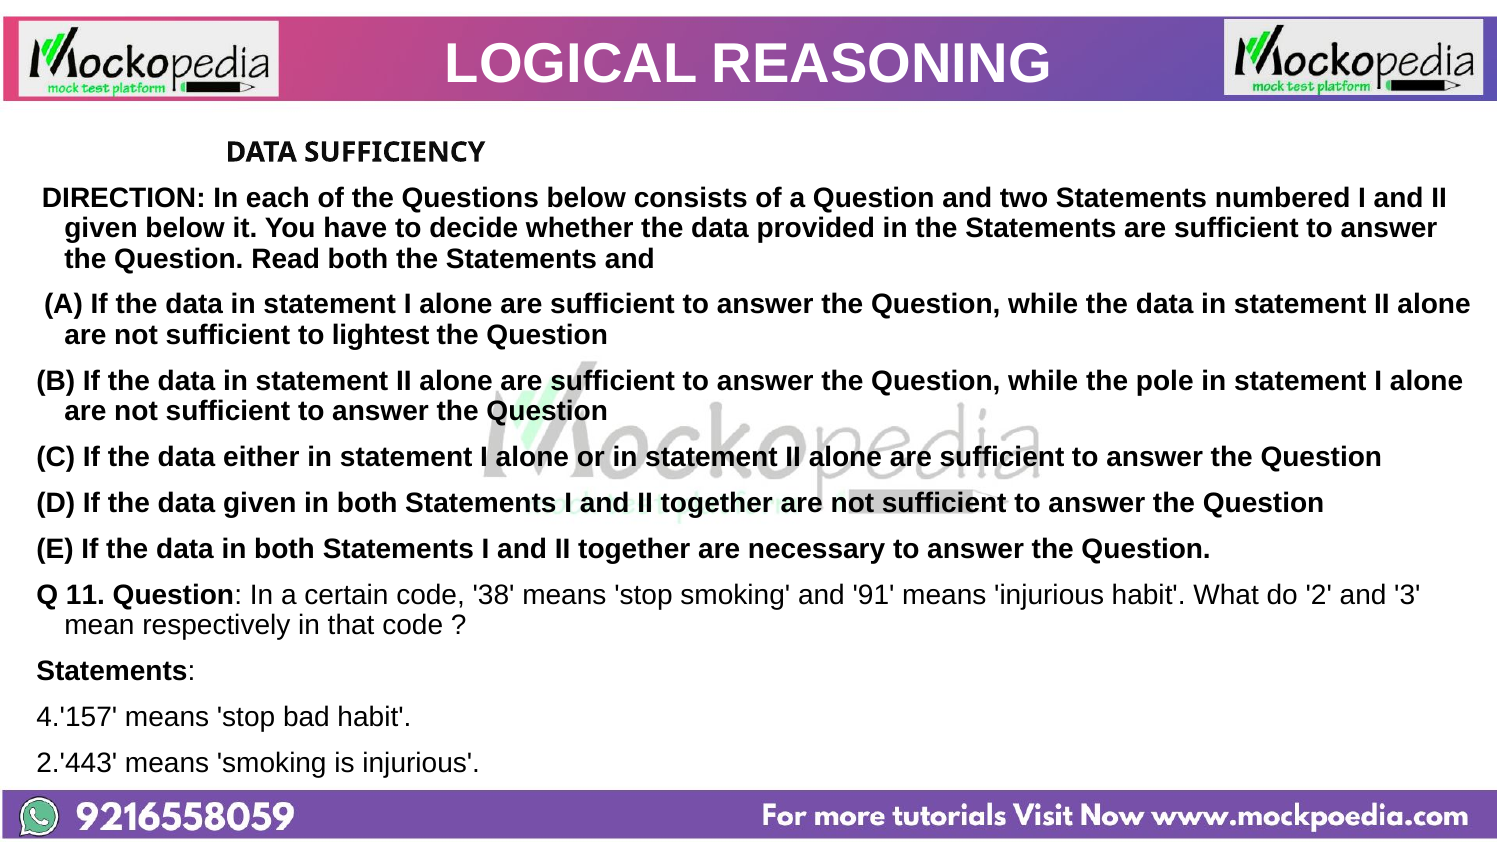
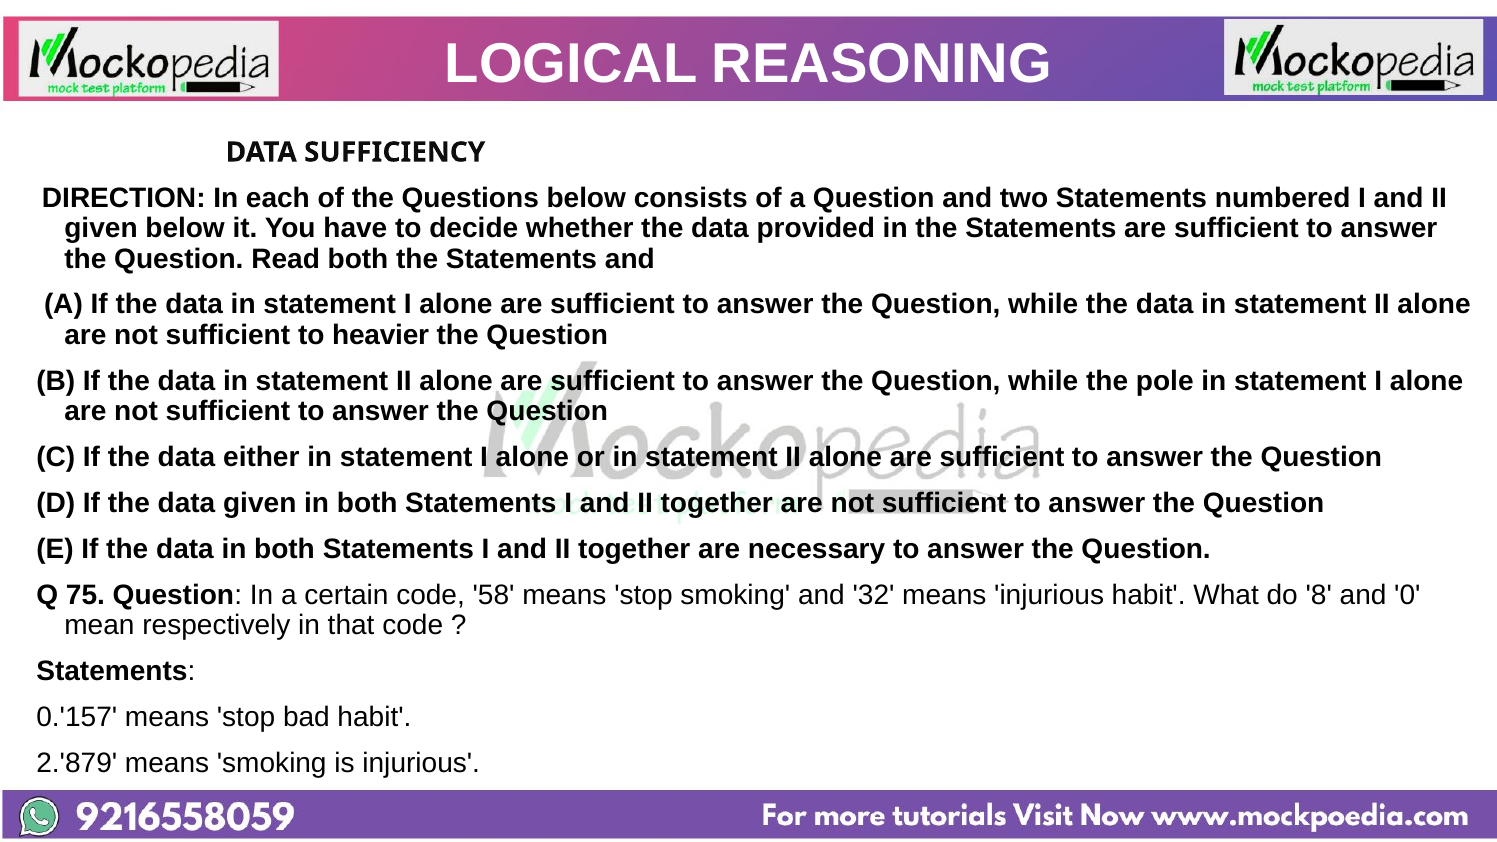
lightest: lightest -> heavier (381, 335)
11: 11 -> 75 (85, 595)
38: 38 -> 58 (494, 595)
91: 91 -> 32 (874, 595)
2: 2 -> 8 (1319, 595)
3: 3 -> 0 (1407, 595)
4.'157: 4.'157 -> 0.'157 (77, 717)
2.'443: 2.'443 -> 2.'879 (77, 763)
